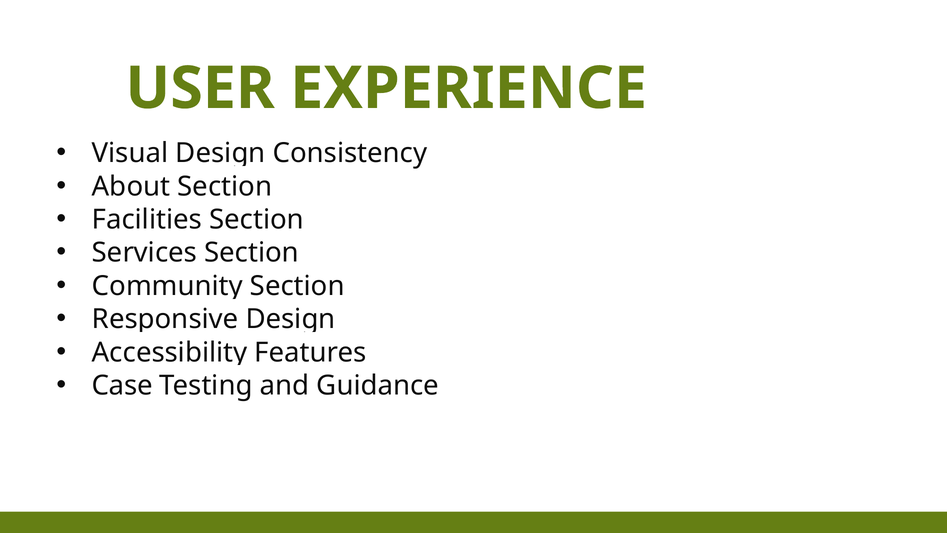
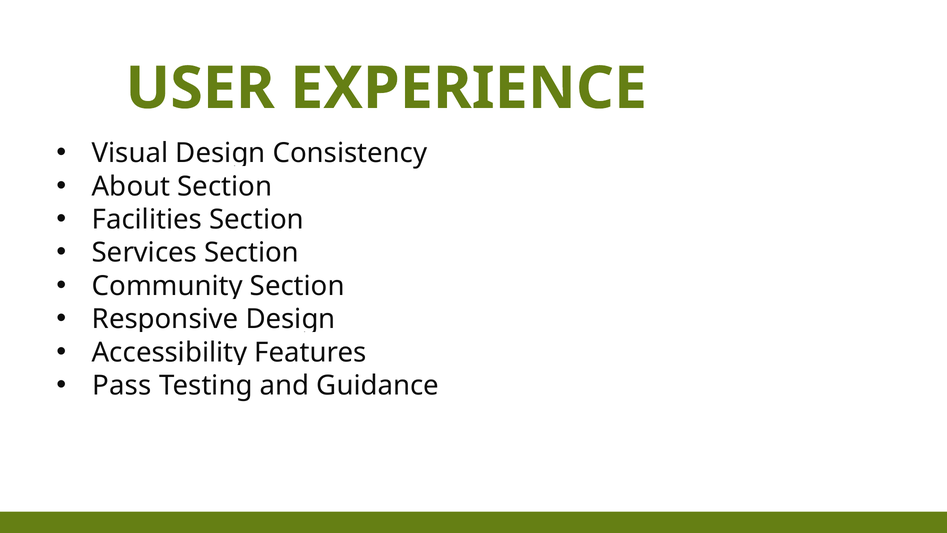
Case: Case -> Pass (122, 385)
